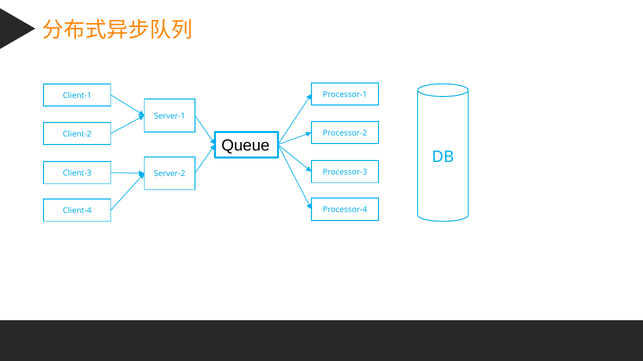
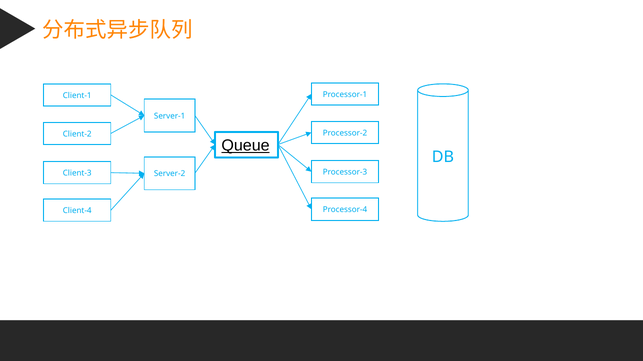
Queue underline: none -> present (246, 146)
